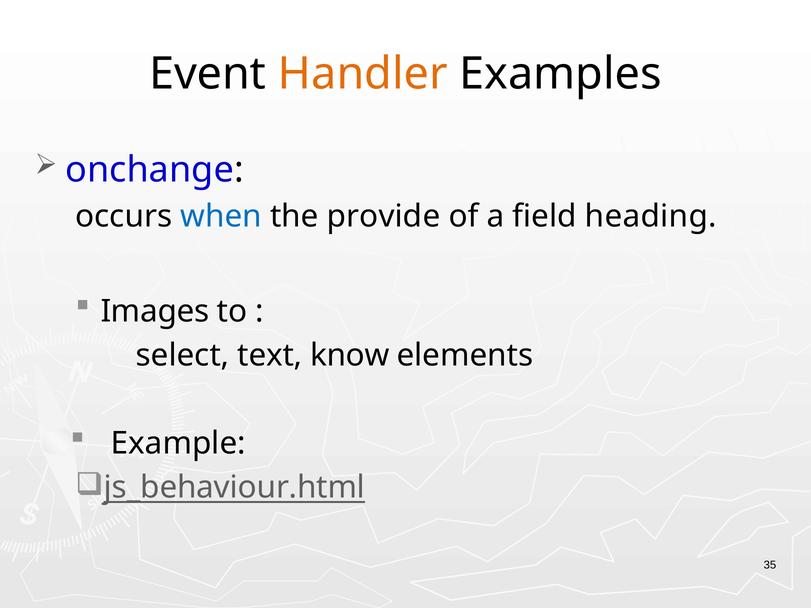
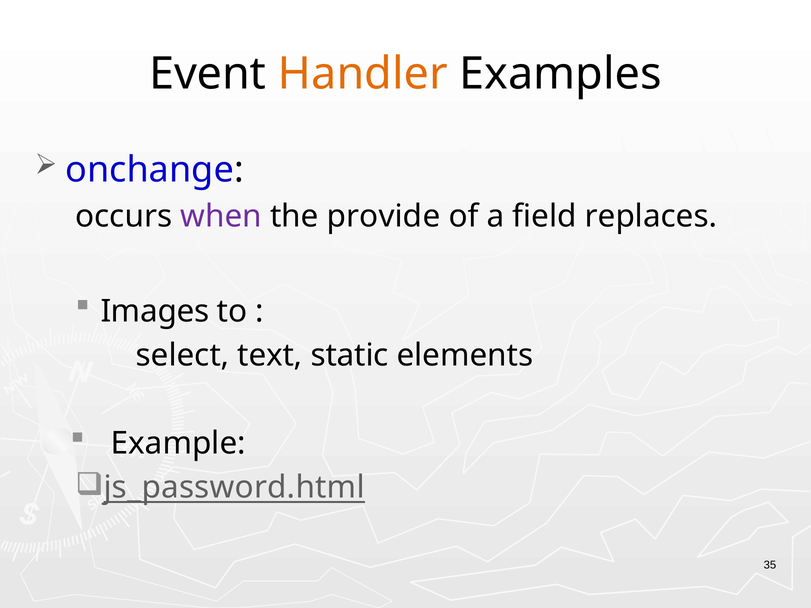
when colour: blue -> purple (221, 217)
heading: heading -> replaces (651, 217)
know: know -> static (350, 355)
js_behaviour.html: js_behaviour.html -> js_password.html (234, 488)
